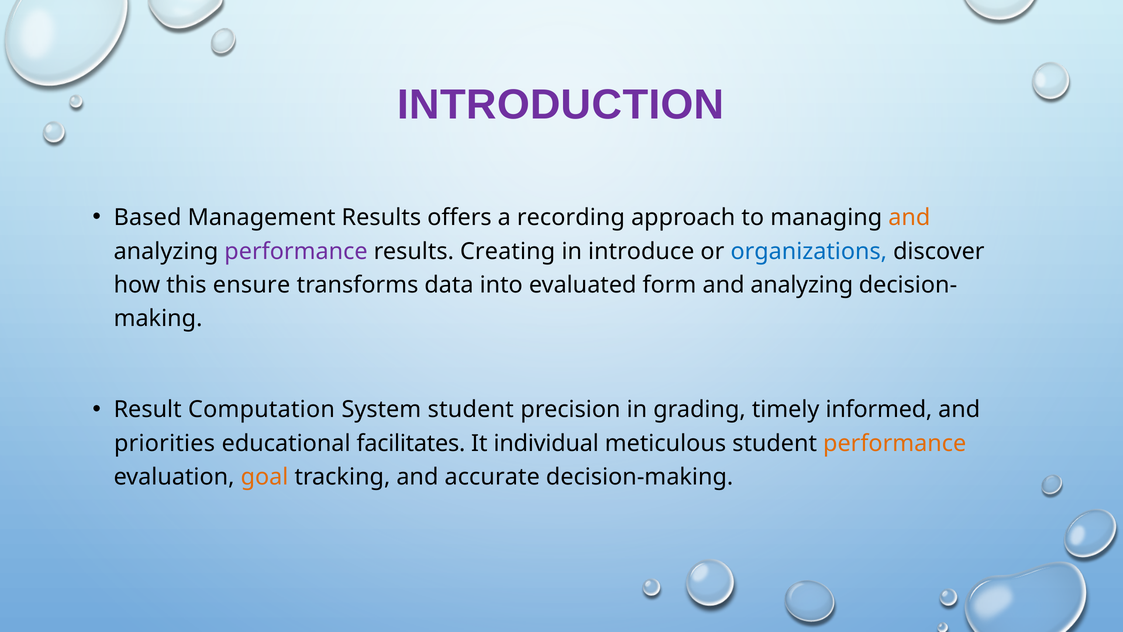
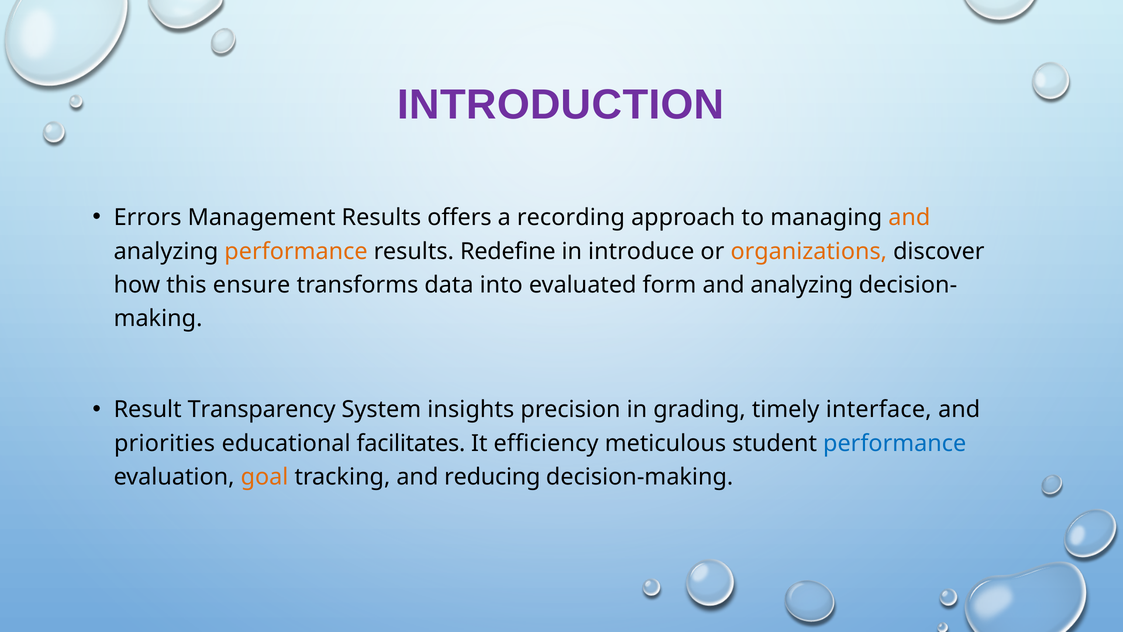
Based: Based -> Errors (148, 217)
performance colour: purple -> orange (296, 251)
Creating: Creating -> Redefine (508, 251)
organizations colour: blue -> orange (809, 251)
Computation: Computation -> Transparency (262, 409)
System student: student -> insights (471, 409)
informed: informed -> interface (879, 409)
individual: individual -> efficiency (546, 443)
performance colour: orange -> blue (895, 443)
accurate: accurate -> reducing (492, 477)
